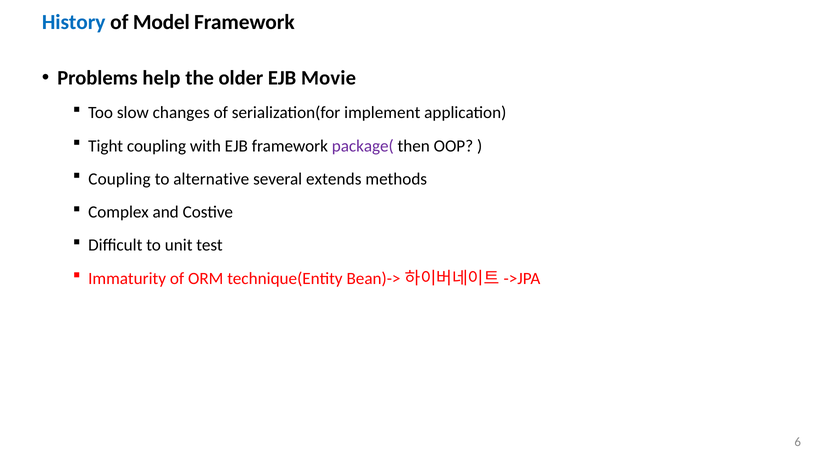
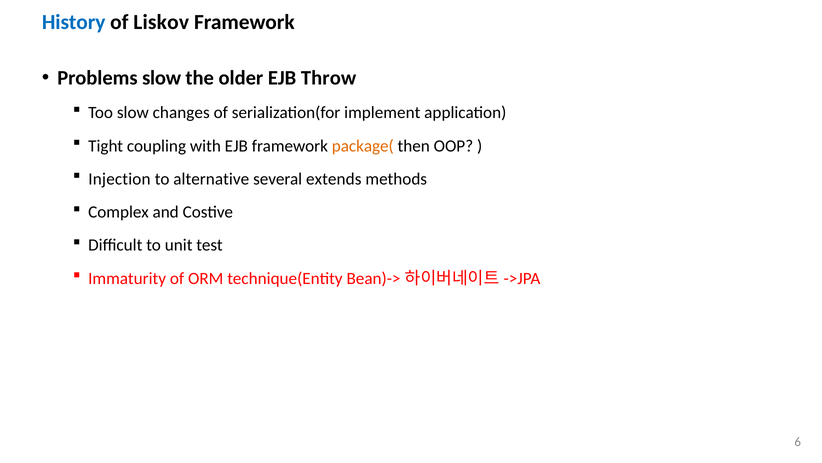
Model: Model -> Liskov (161, 22)
Problems help: help -> slow (162, 78)
Movie: Movie -> Throw (329, 78)
package( colour: purple -> orange (363, 146)
Coupling: Coupling -> Injection (119, 179)
